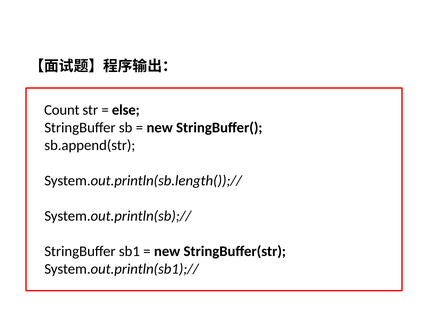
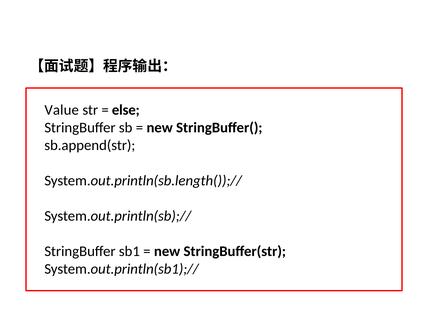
Count: Count -> Value (62, 110)
